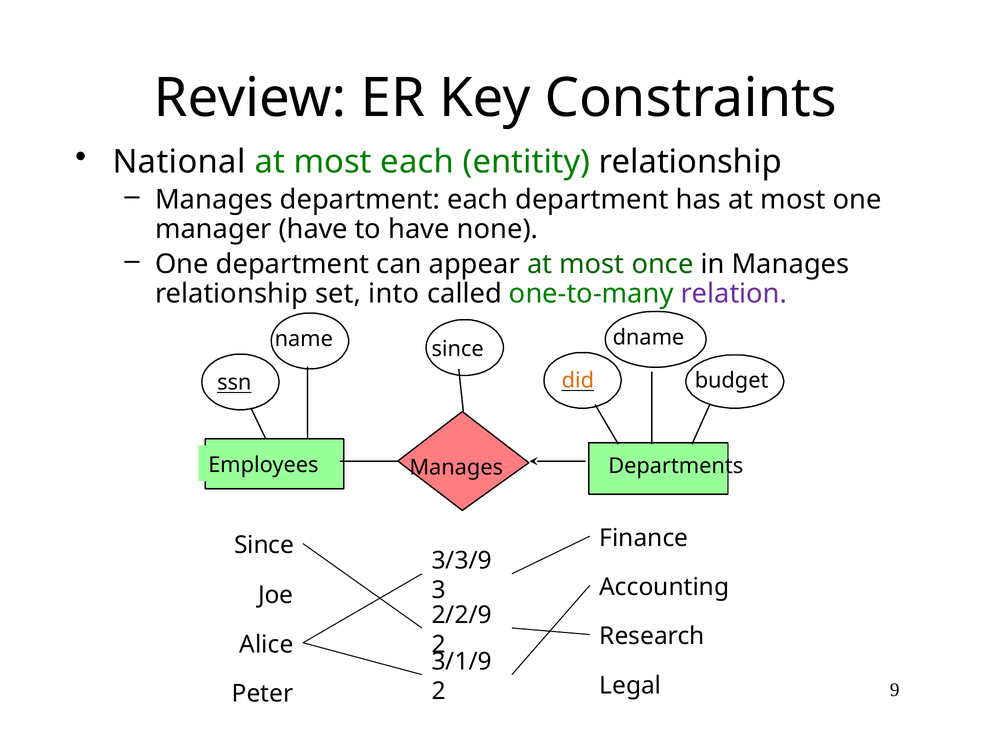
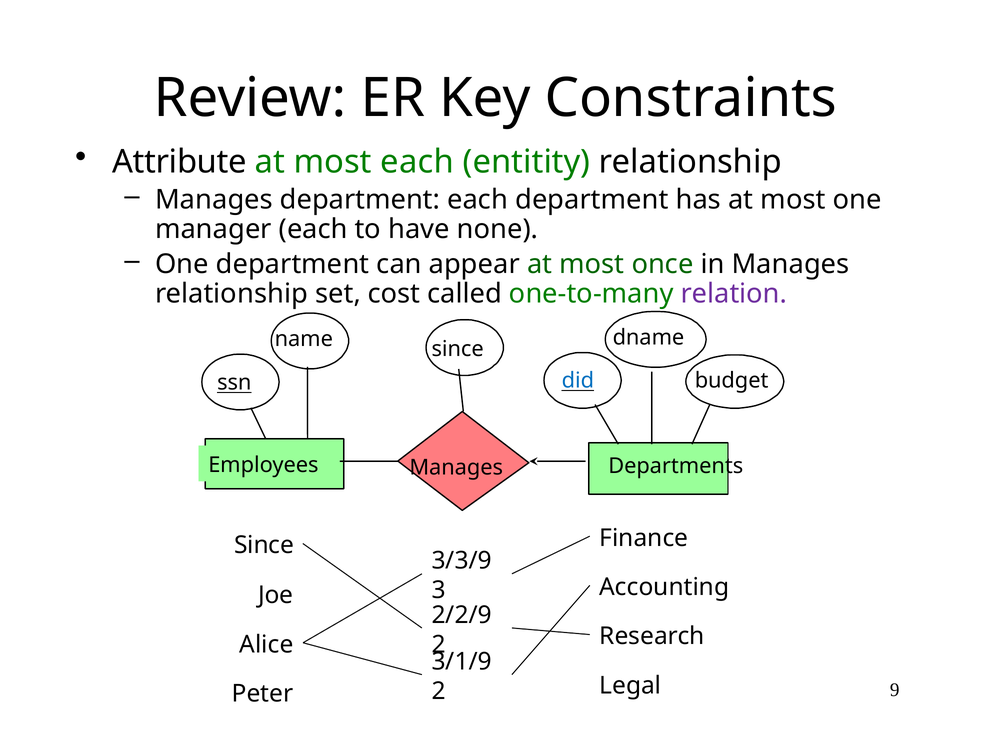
National: National -> Attribute (179, 162)
manager have: have -> each (313, 229)
into: into -> cost (394, 293)
did colour: orange -> blue (578, 380)
